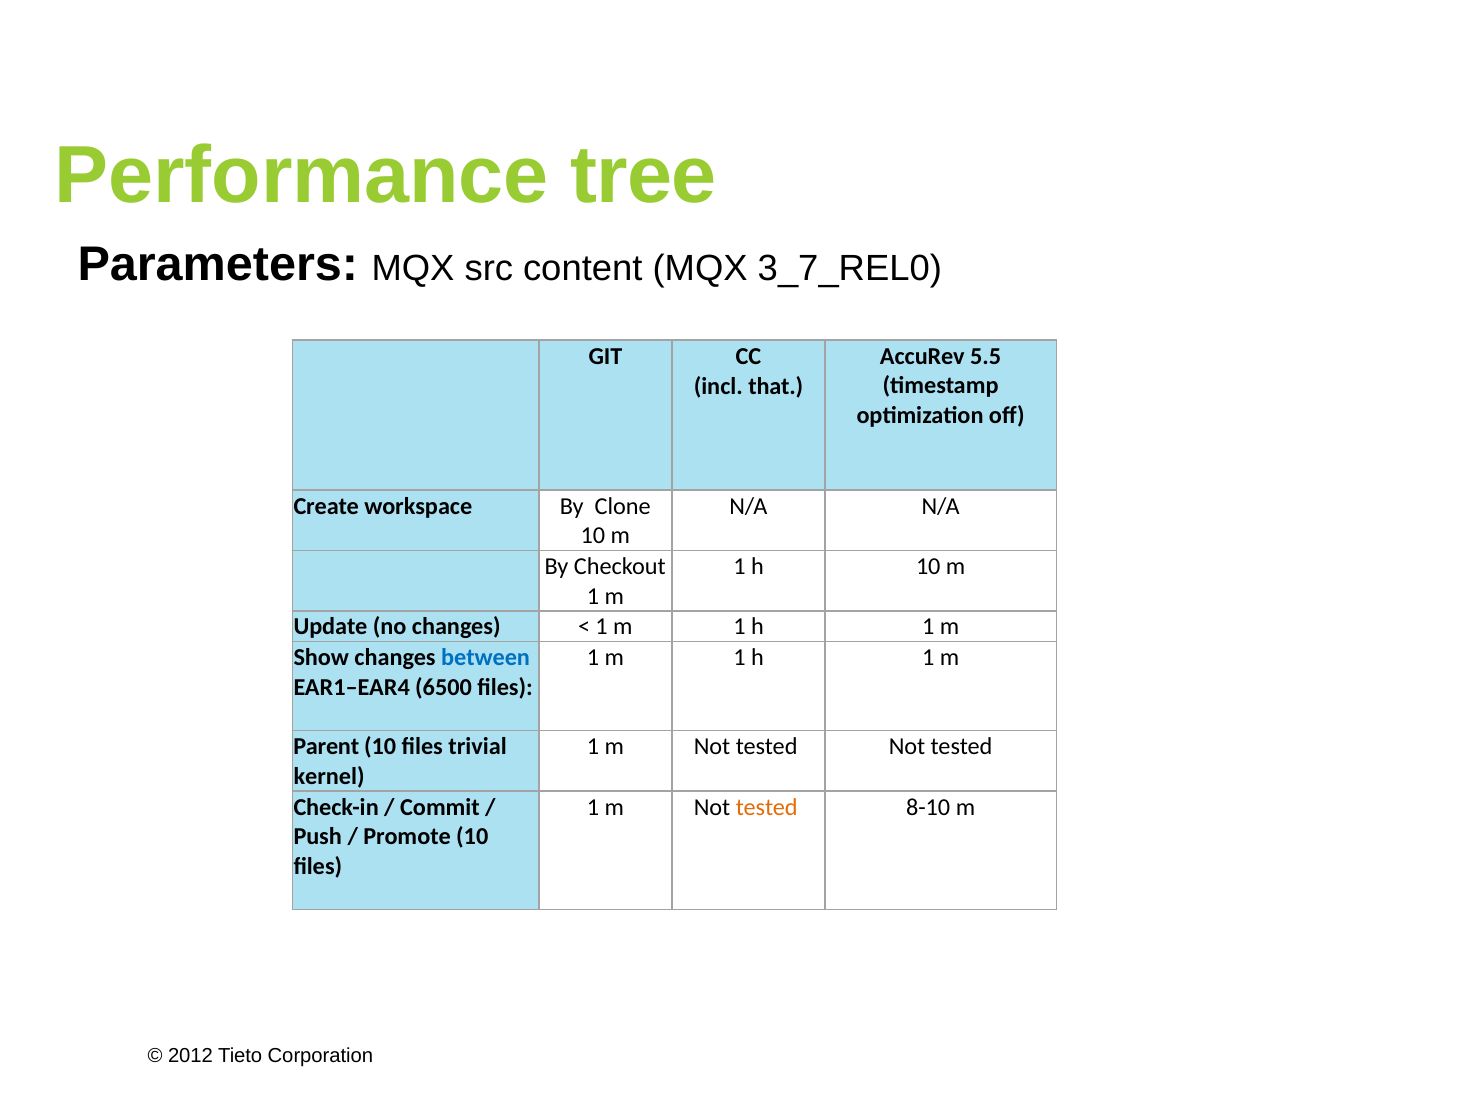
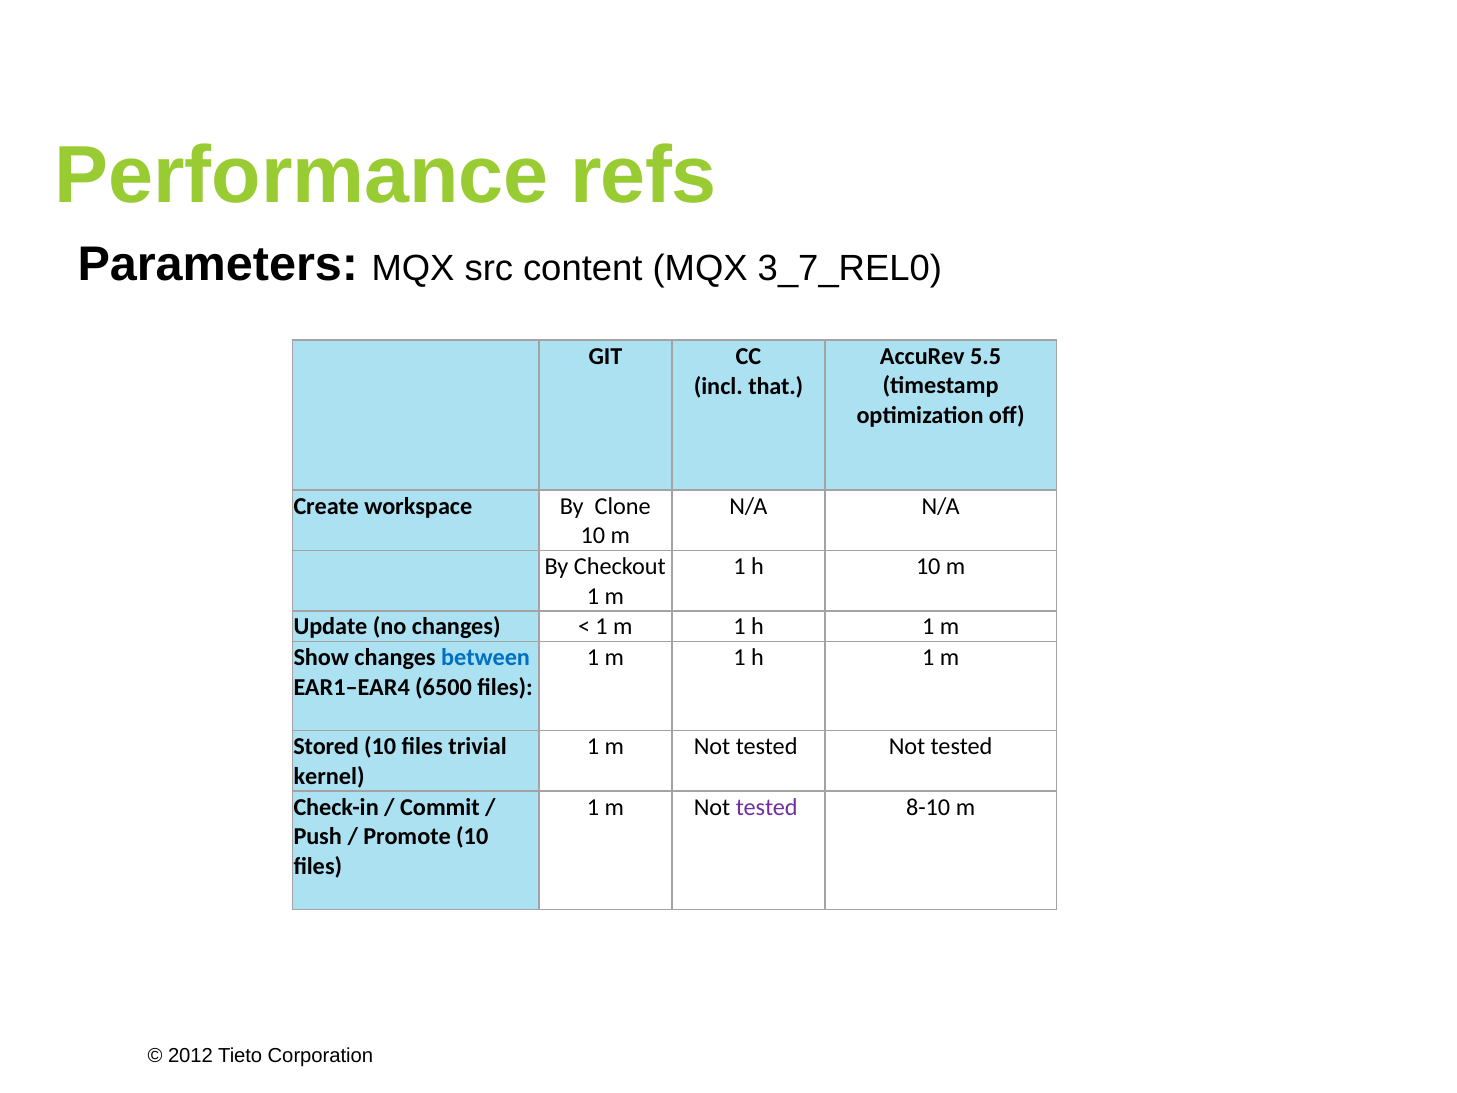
tree: tree -> refs (643, 176)
Parent: Parent -> Stored (326, 747)
tested colour: orange -> purple (767, 807)
